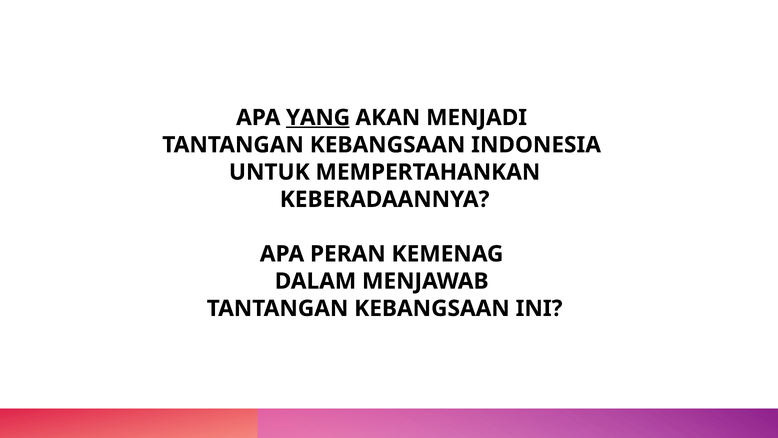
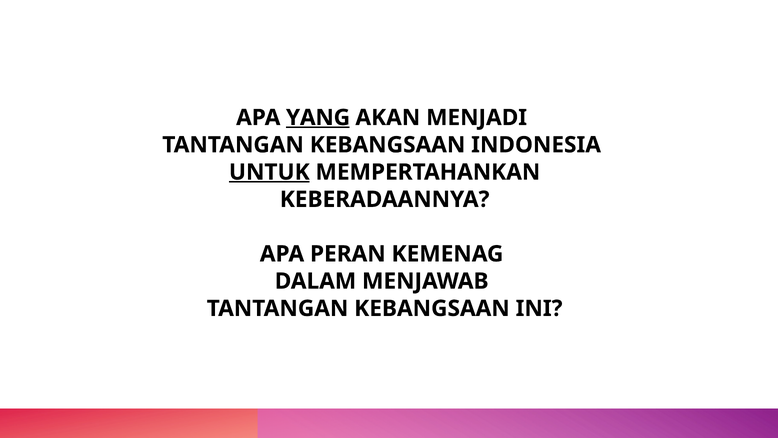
UNTUK underline: none -> present (269, 172)
